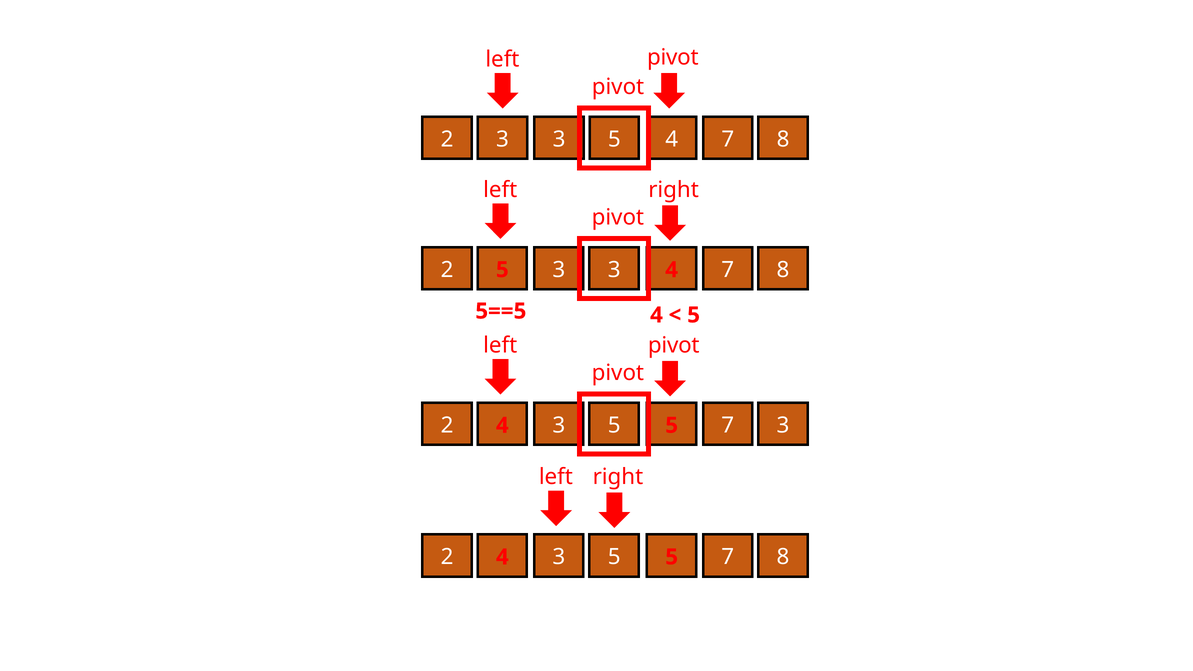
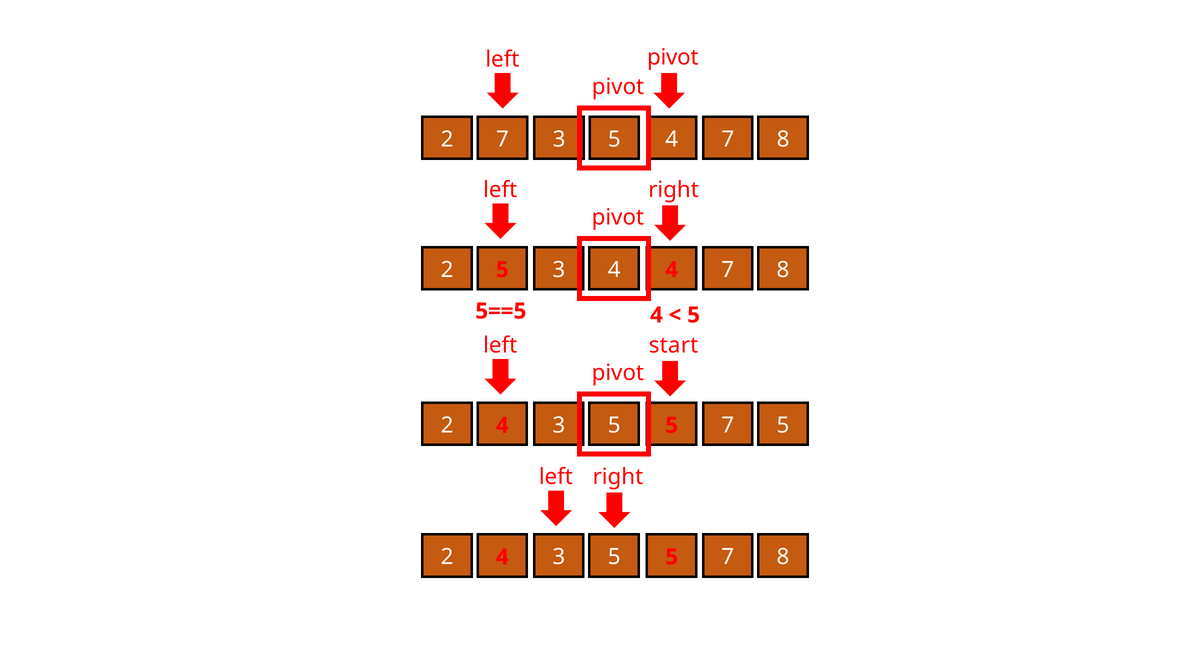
2 3: 3 -> 7 (502, 139)
5 3 3: 3 -> 4 (614, 270)
pivot: pivot -> start (674, 345)
7 3: 3 -> 5 (783, 425)
